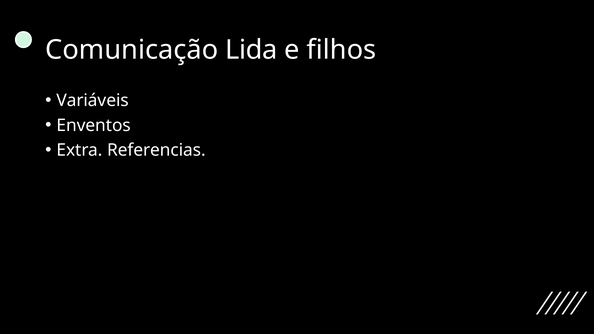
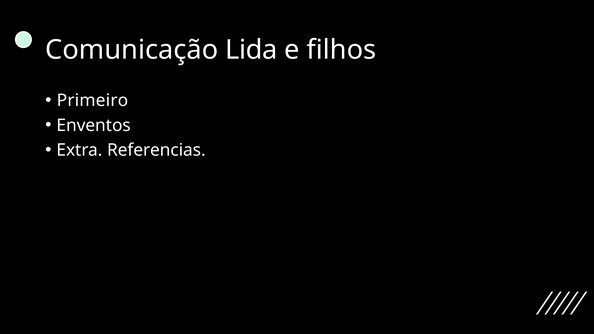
Variáveis: Variáveis -> Primeiro (92, 100)
